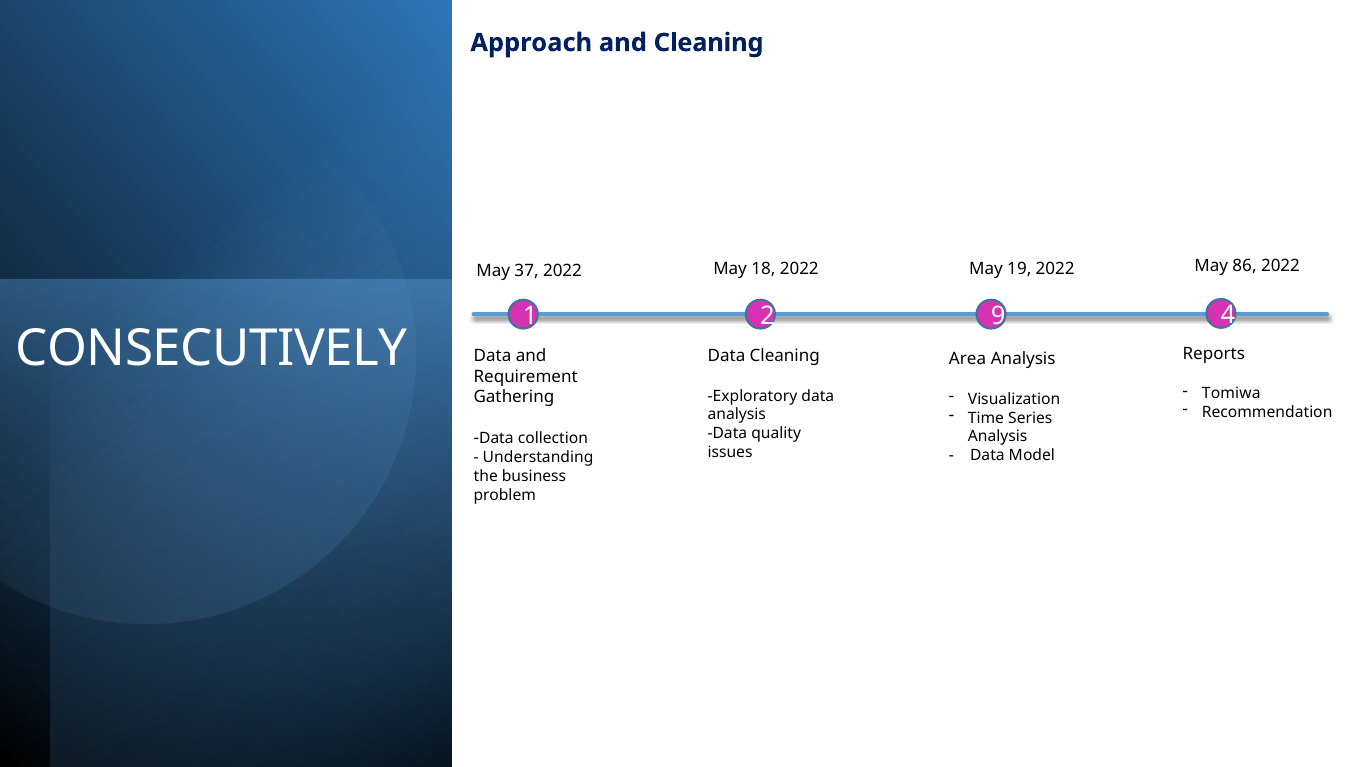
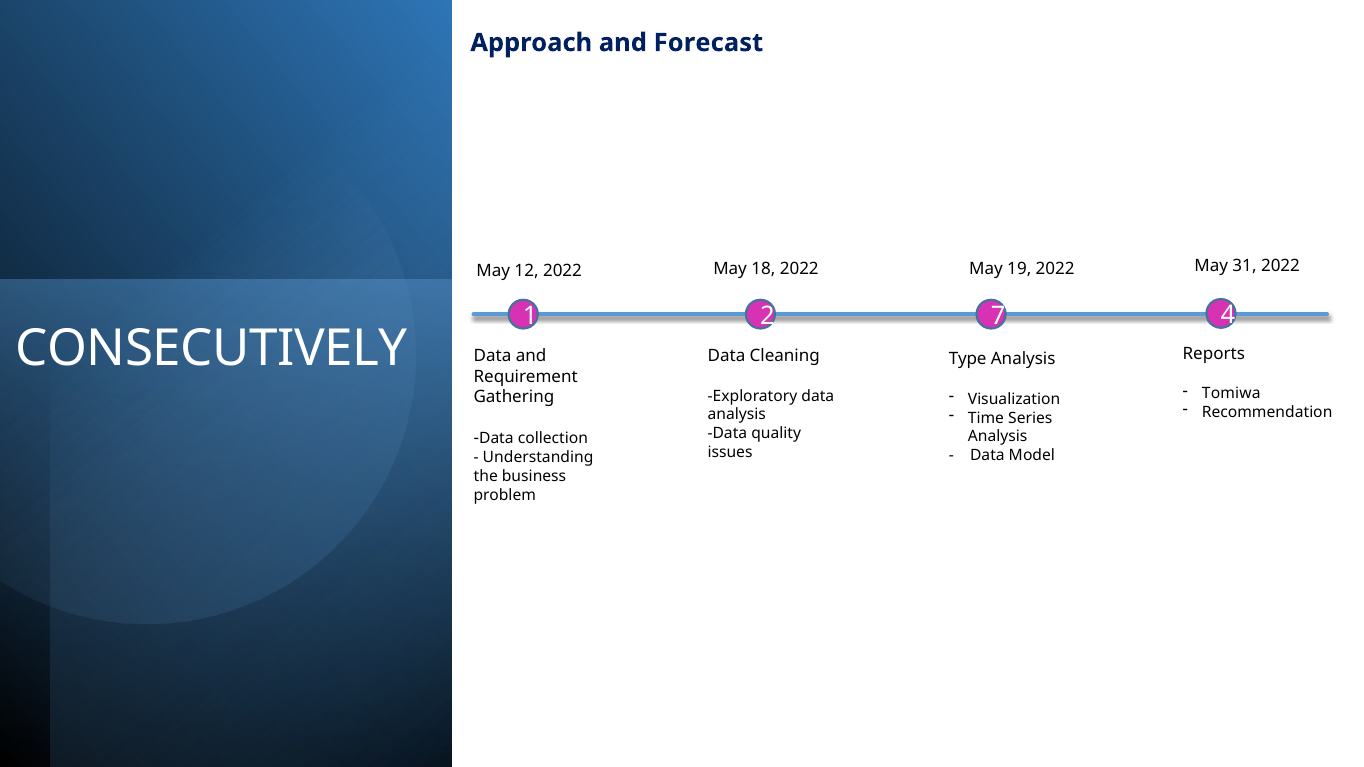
and Cleaning: Cleaning -> Forecast (708, 43)
37: 37 -> 12 (527, 271)
86: 86 -> 31 (1245, 266)
9: 9 -> 7 (998, 316)
Area: Area -> Type (968, 359)
